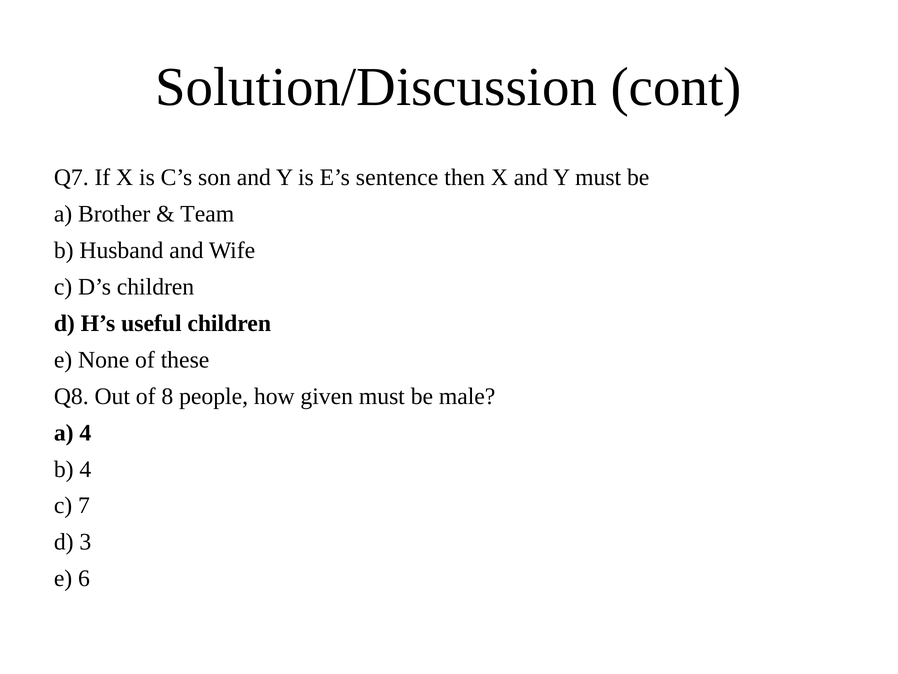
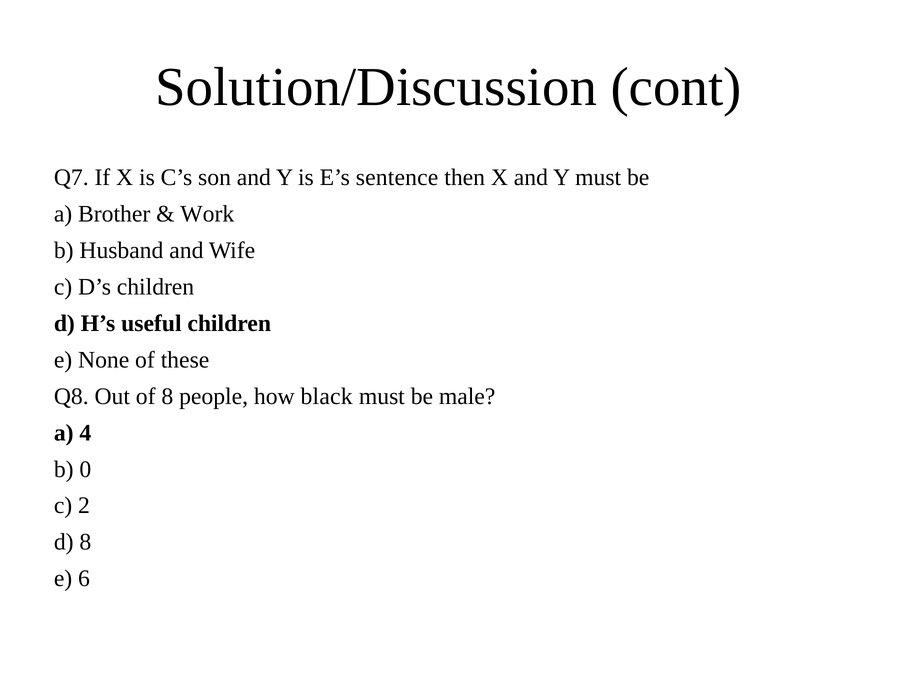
Team: Team -> Work (207, 214)
given: given -> black (327, 396)
b 4: 4 -> 0 (85, 469)
7: 7 -> 2 (84, 505)
d 3: 3 -> 8 (85, 542)
